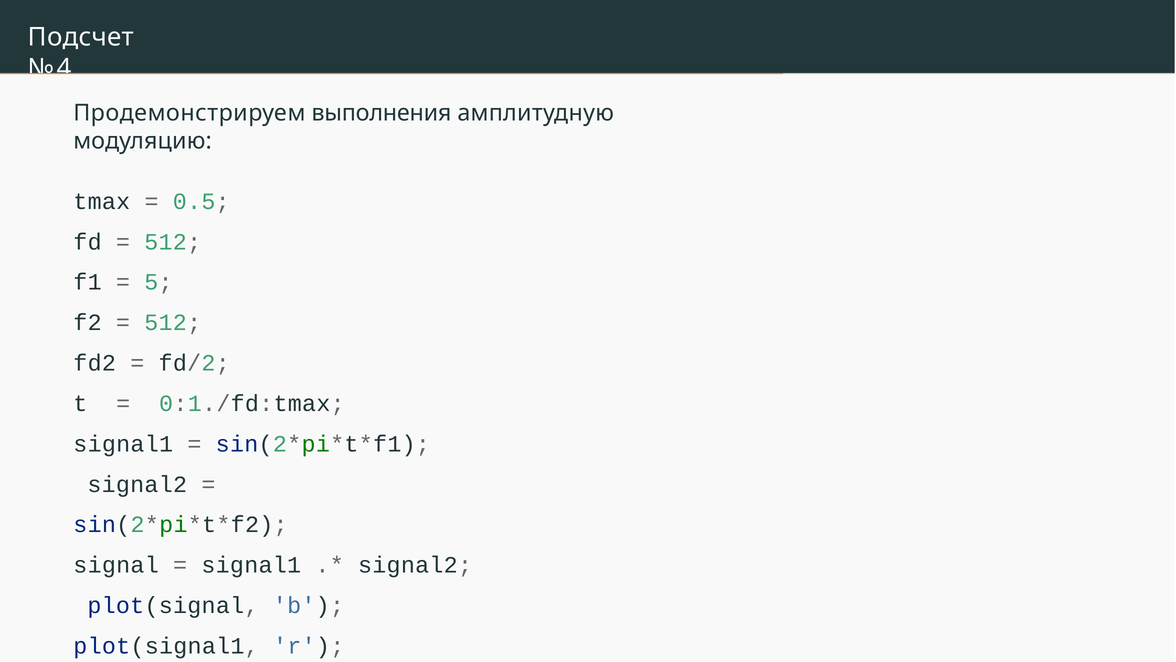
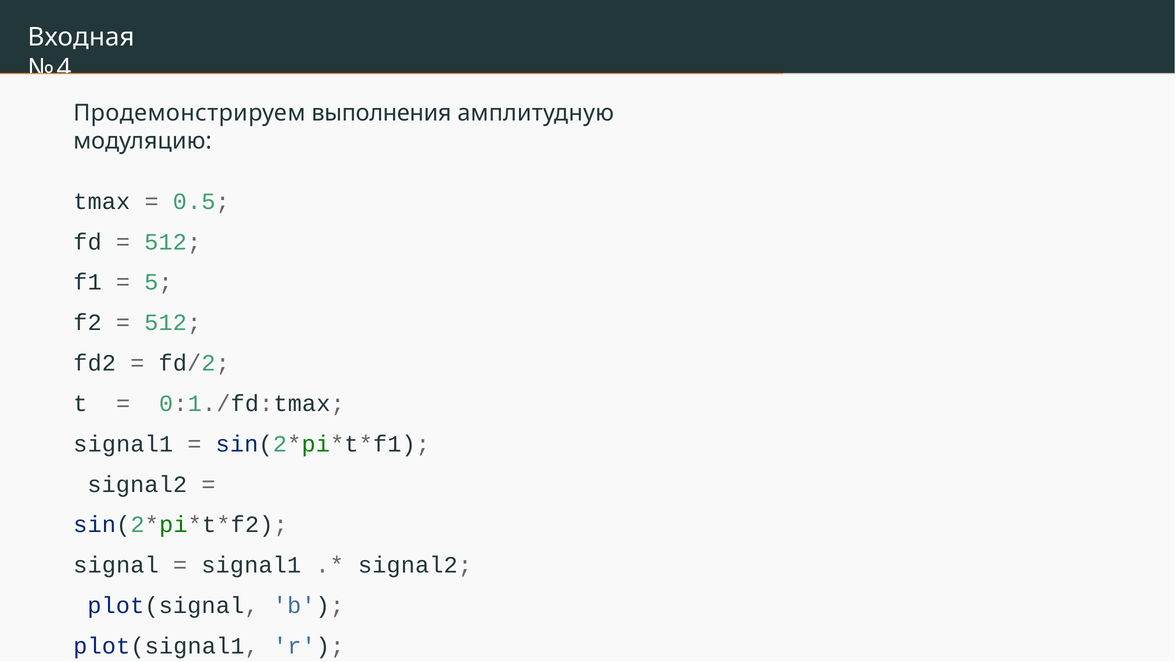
Подсчет: Подсчет -> Входная (81, 37)
